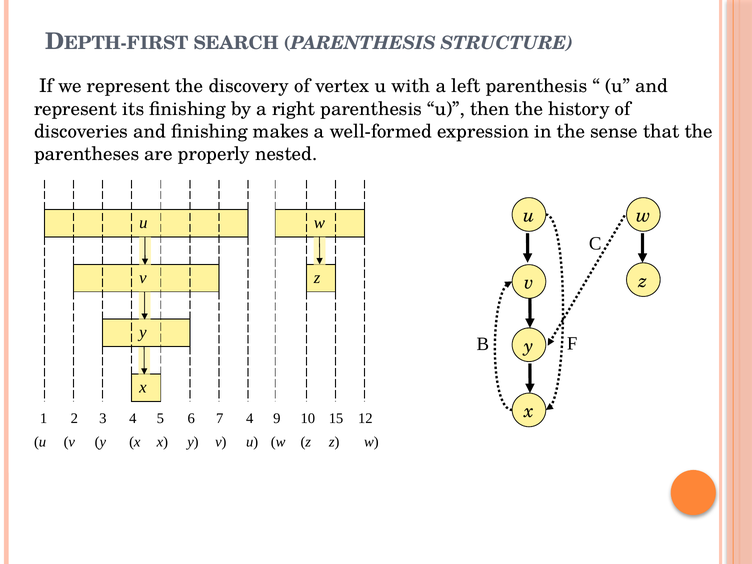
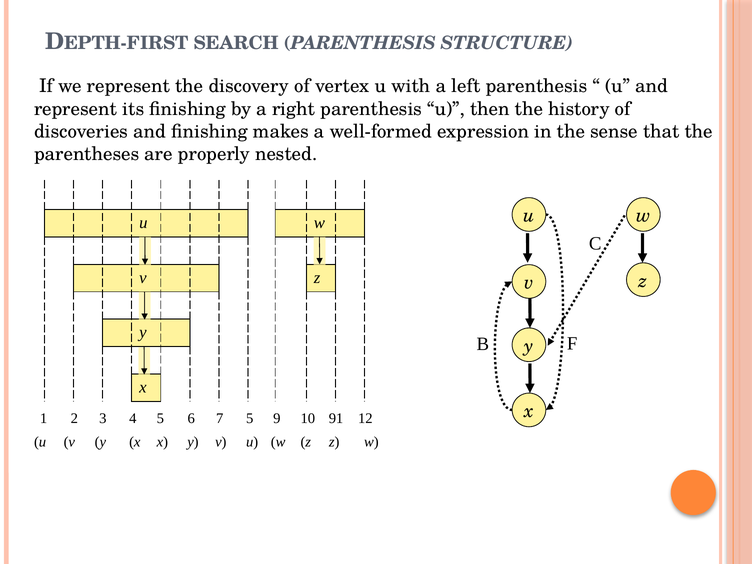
7 4: 4 -> 5 (250, 418)
15: 15 -> 91 (336, 418)
